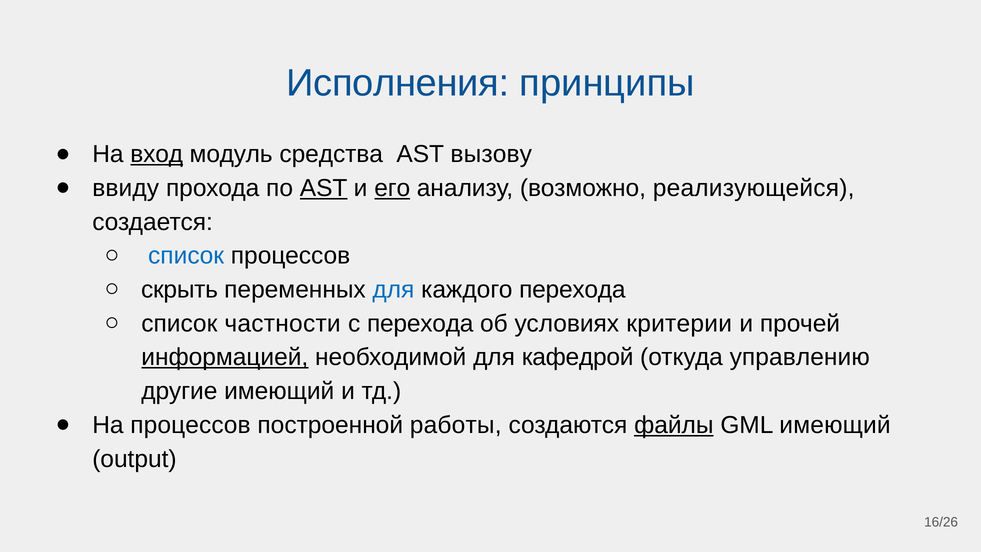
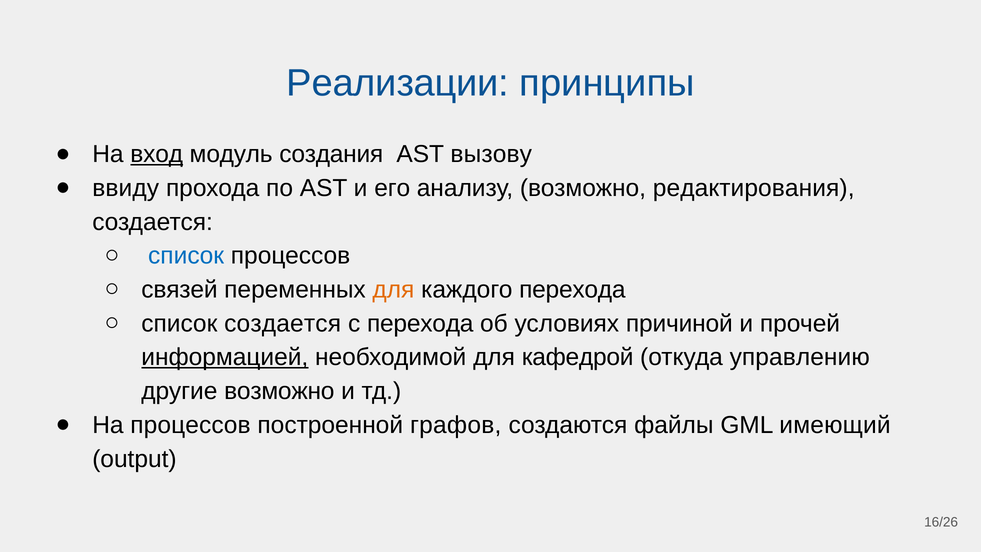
Исполнения: Исполнения -> Реализации (398, 83)
средства: средства -> создания (331, 154)
AST underline: present -> none (324, 188)
его underline: present -> none (392, 188)
реализующейся: реализующейся -> редактирования (754, 188)
скрыть: скрыть -> связей (179, 290)
для colour: blue -> orange (393, 290)
список частности: частности -> создается (283, 323)
критерии: критерии -> причиной (679, 323)
другие имеющий: имеющий -> возможно (279, 391)
работы: работы -> графов (456, 425)
файлы underline: present -> none (674, 425)
